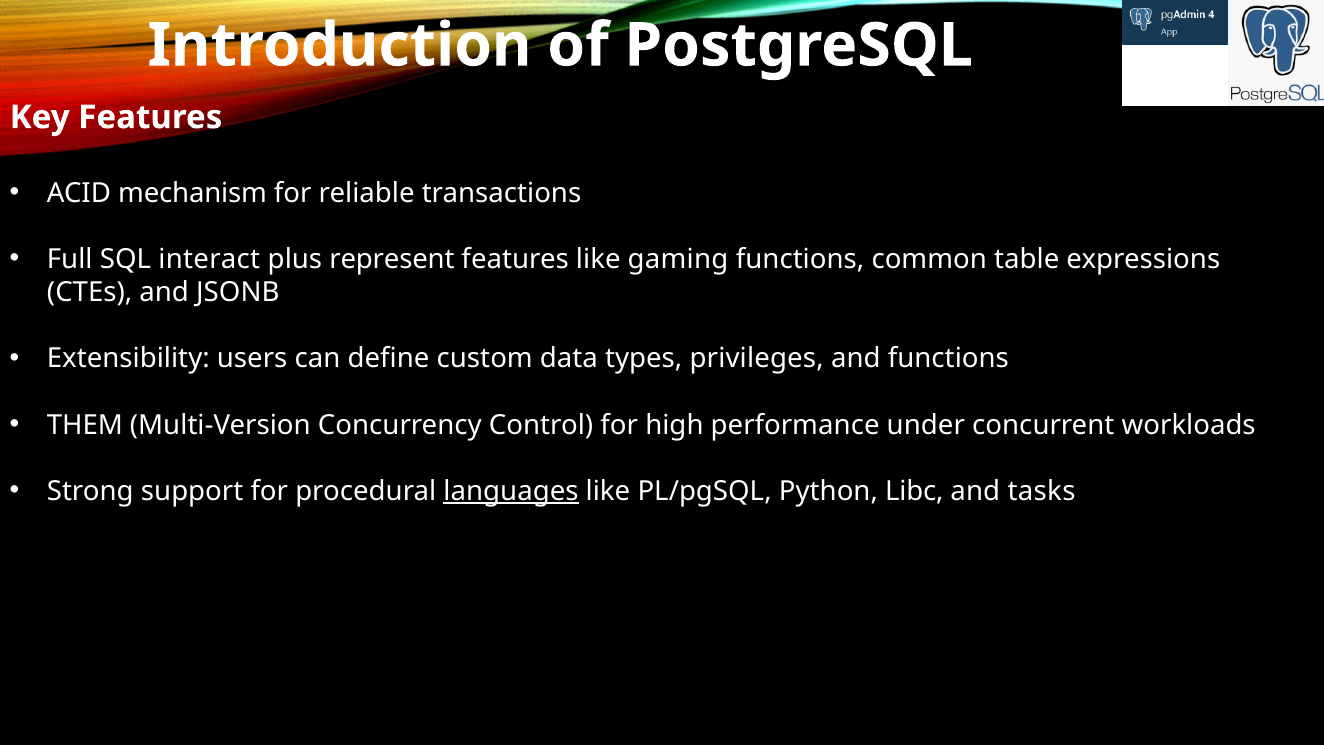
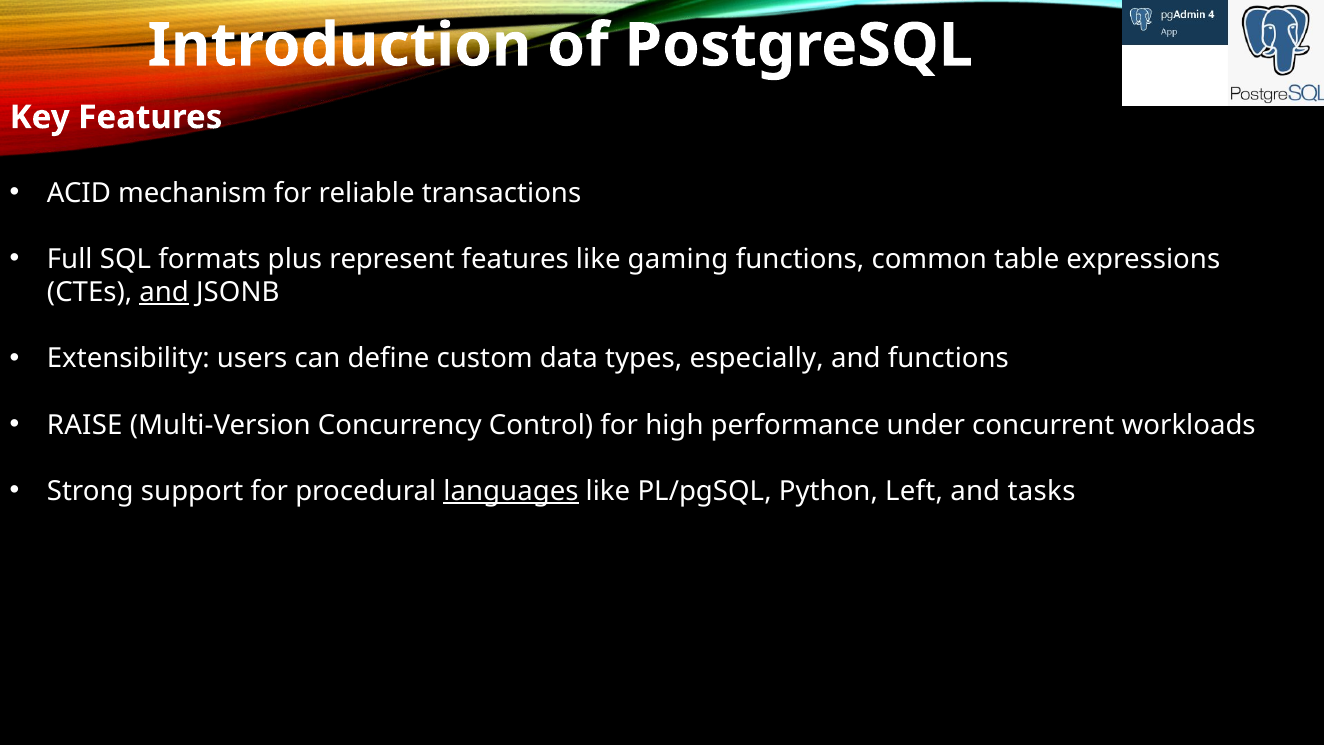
interact: interact -> formats (209, 259)
and underline: none -> present (164, 292)
privileges: privileges -> especially (757, 359)
THEM: THEM -> RAISE (85, 425)
Libc: Libc -> Left (914, 491)
